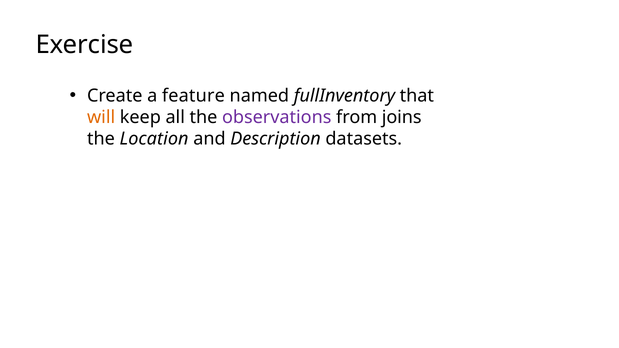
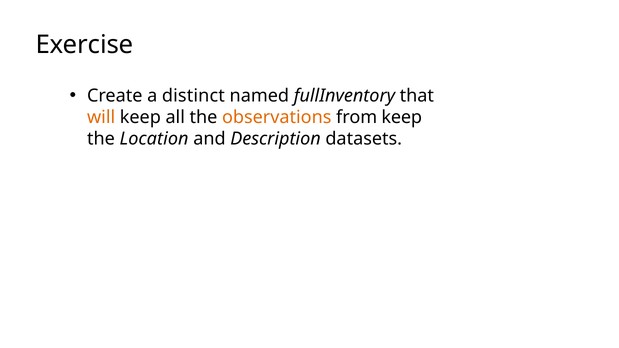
feature: feature -> distinct (193, 96)
observations colour: purple -> orange (277, 117)
from joins: joins -> keep (402, 117)
